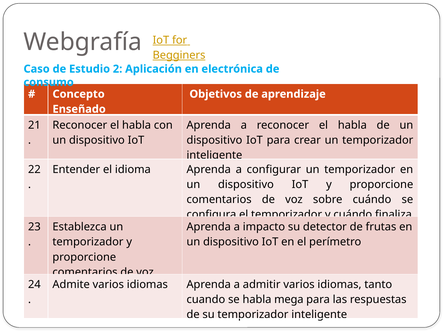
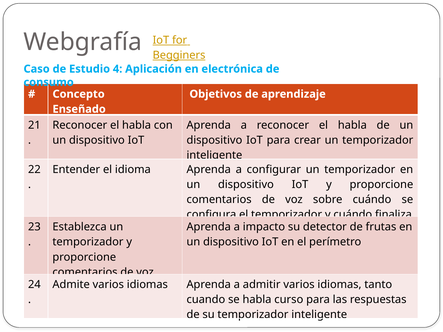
2: 2 -> 4 (118, 69)
mega: mega -> curso (289, 300)
